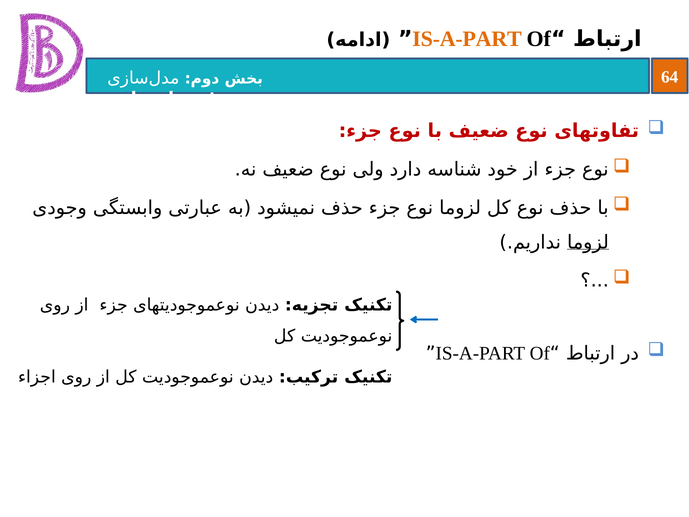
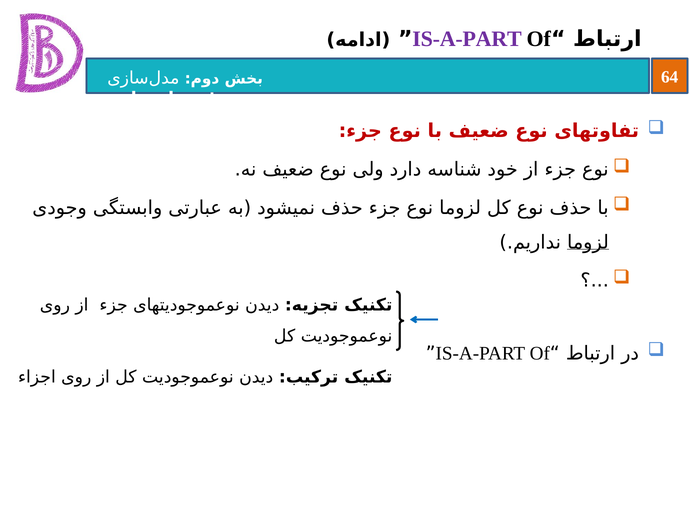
IS-A-PART colour: orange -> purple (467, 39)
